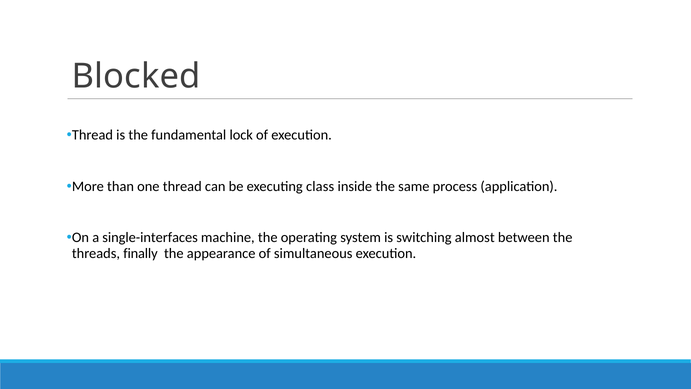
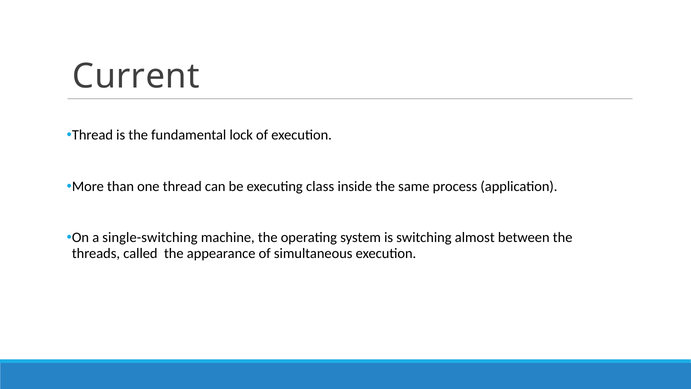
Blocked: Blocked -> Current (136, 76)
single-interfaces: single-interfaces -> single-switching (150, 238)
finally: finally -> called (140, 253)
